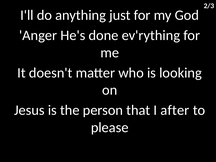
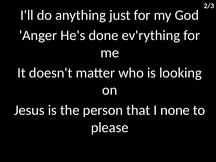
after: after -> none (175, 110)
